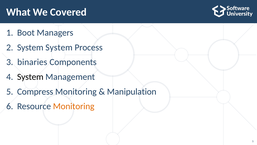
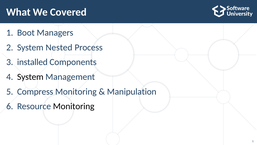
System System: System -> Nested (59, 47)
binaries: binaries -> installed (32, 62)
Monitoring colour: orange -> black (74, 106)
